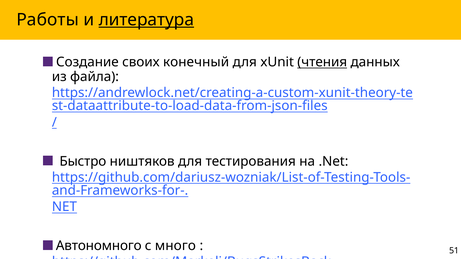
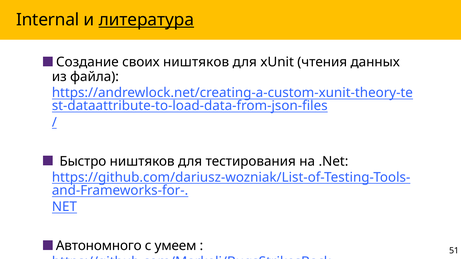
Работы: Работы -> Internal (48, 20)
своих конечный: конечный -> ништяков (196, 62)
чтения underline: present -> none (322, 62)
много: много -> умеем (176, 246)
